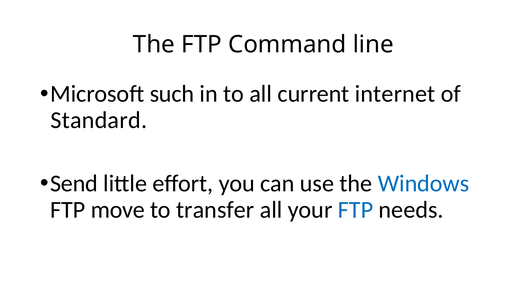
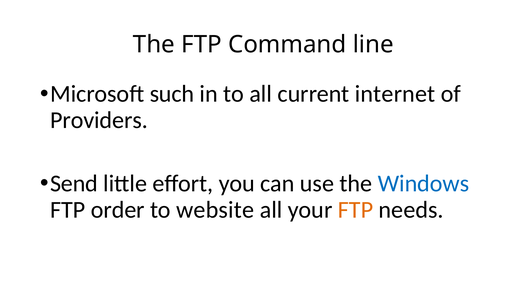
Standard: Standard -> Providers (99, 120)
move: move -> order (118, 209)
transfer: transfer -> website (215, 209)
FTP colour: blue -> orange (356, 209)
